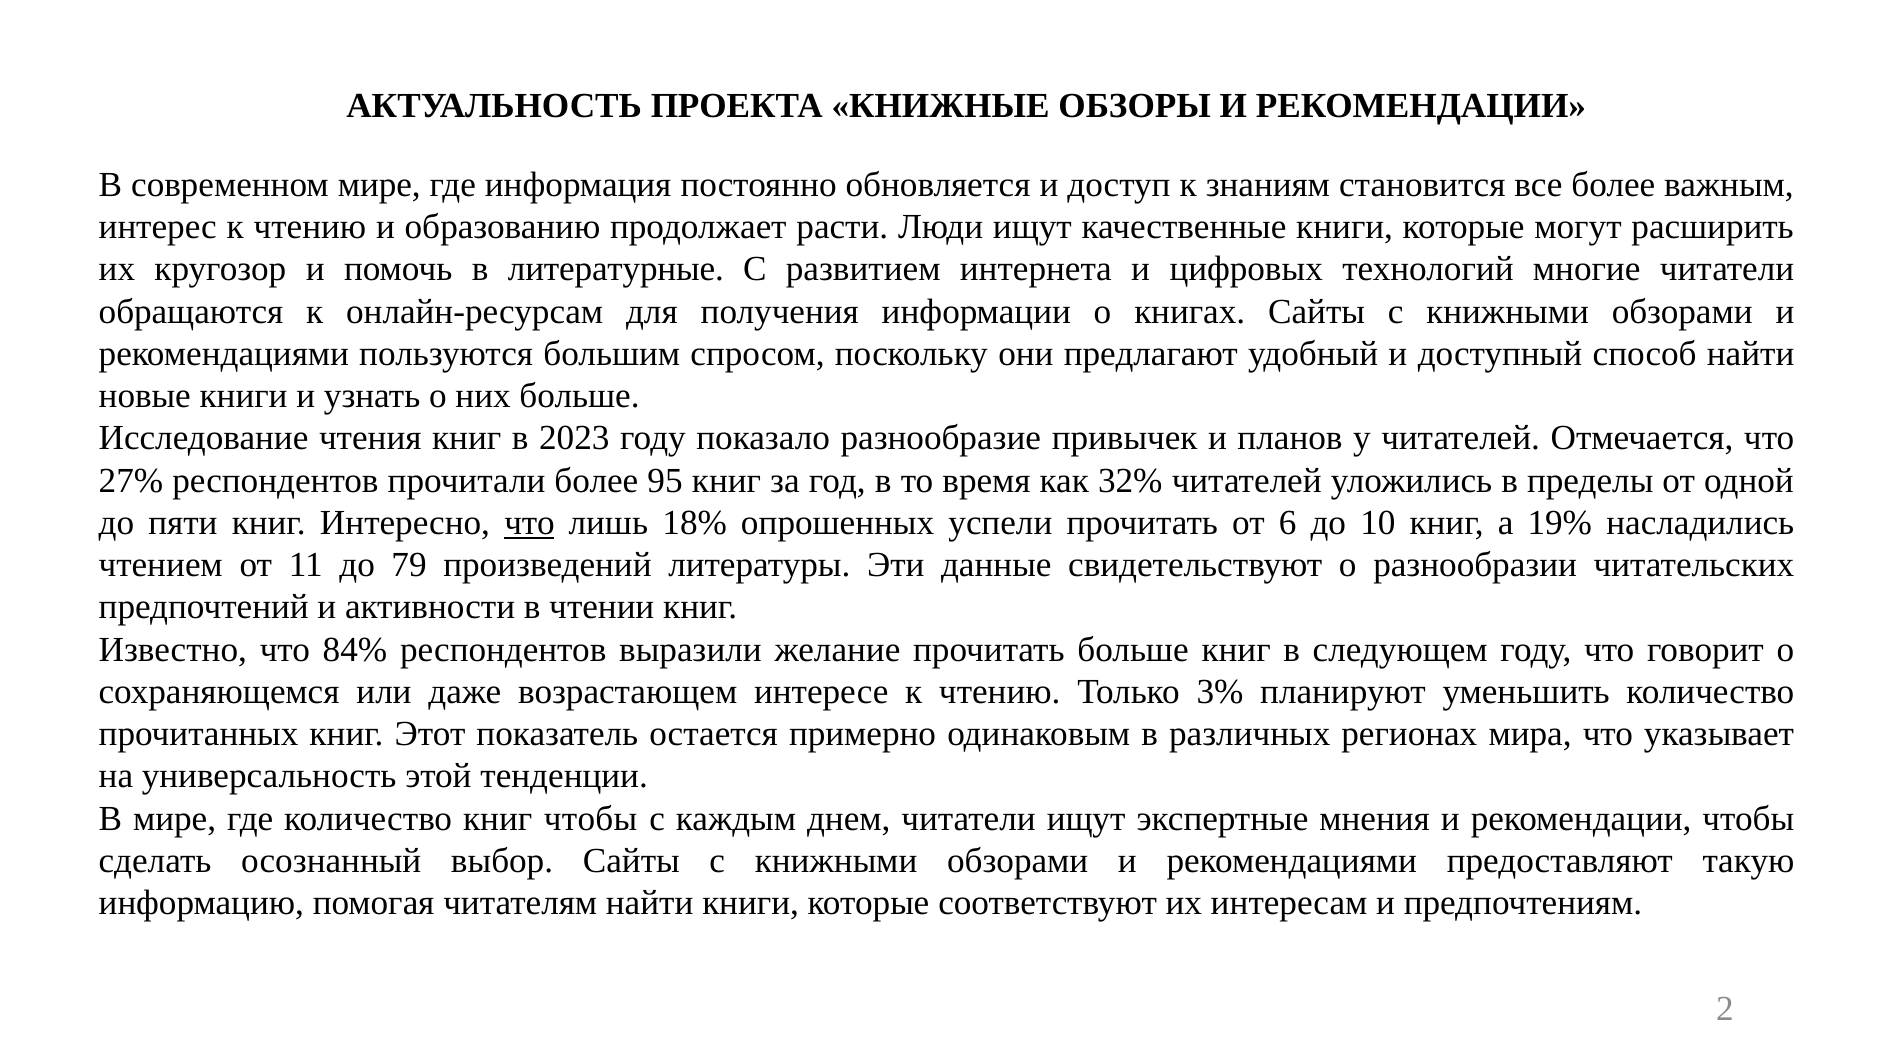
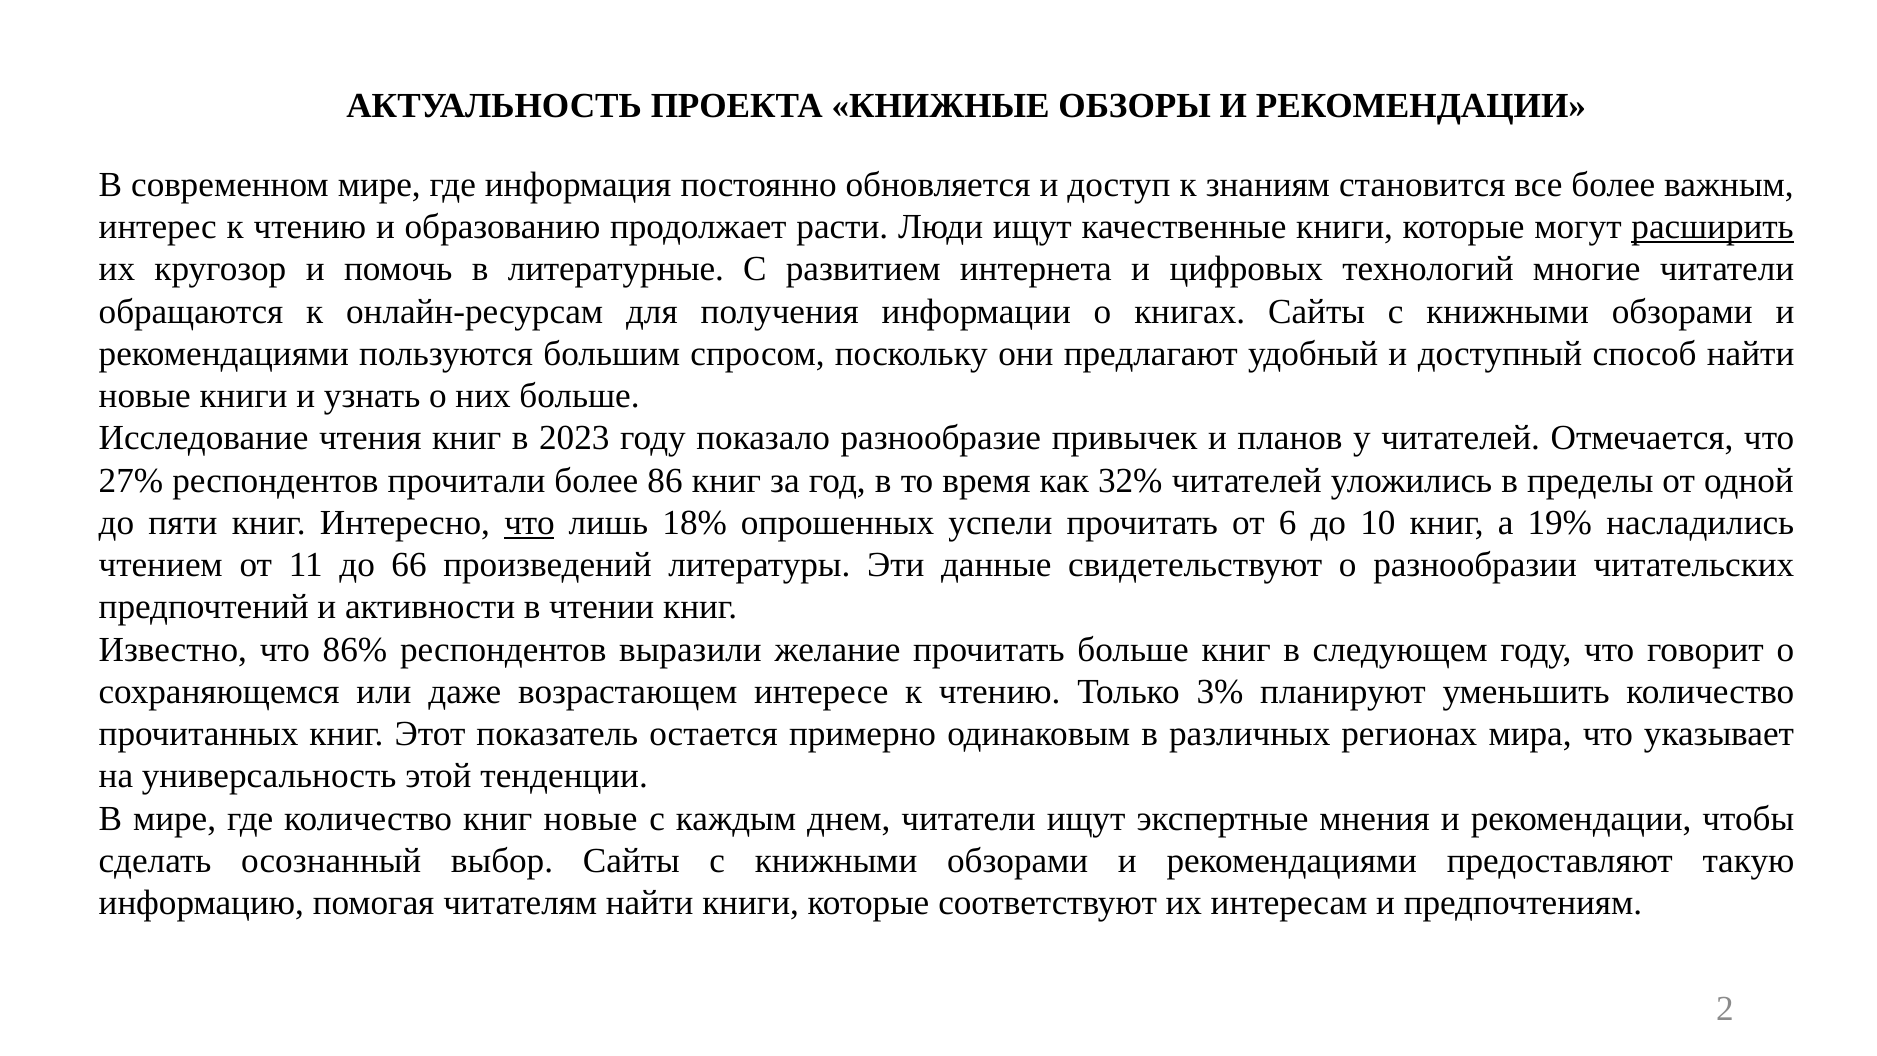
расширить underline: none -> present (1713, 227)
95: 95 -> 86 (665, 480)
79: 79 -> 66 (409, 565)
84%: 84% -> 86% (355, 649)
книг чтобы: чтобы -> новые (591, 818)
